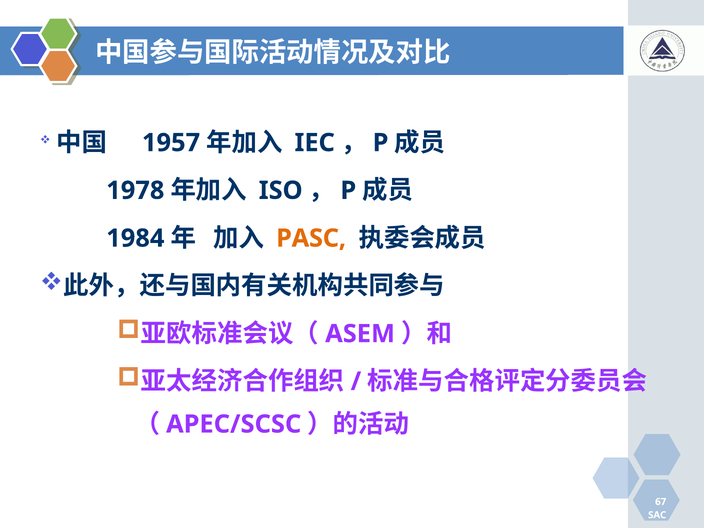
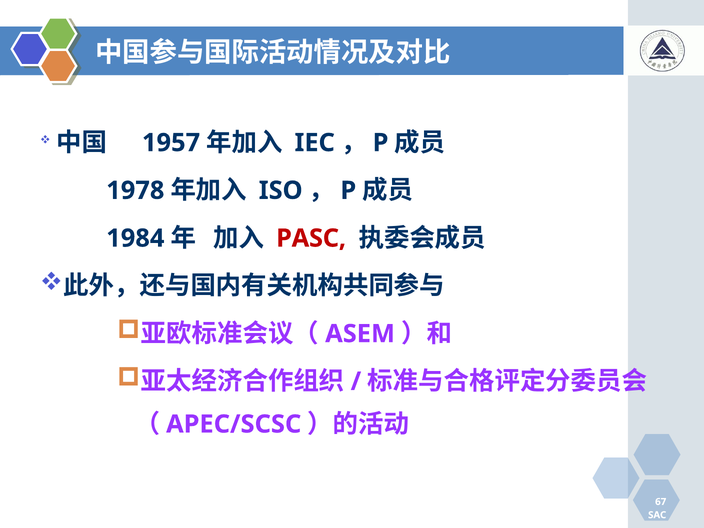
PASC colour: orange -> red (311, 238)
